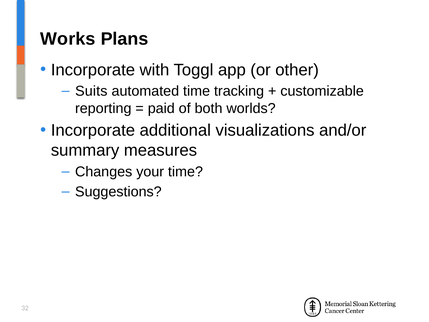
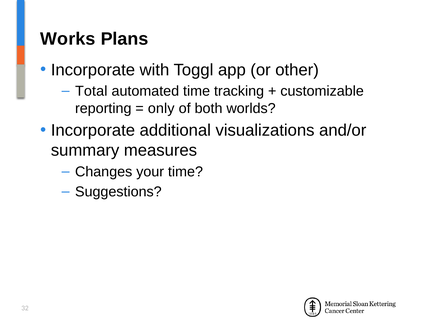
Suits: Suits -> Total (91, 91)
paid: paid -> only (161, 108)
